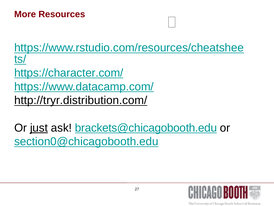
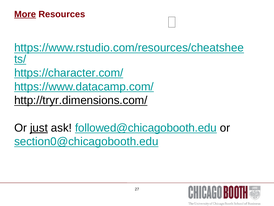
More underline: none -> present (25, 14)
http://tryr.distribution.com/: http://tryr.distribution.com/ -> http://tryr.dimensions.com/ (81, 100)
brackets@chicagobooth.edu: brackets@chicagobooth.edu -> followed@chicagobooth.edu (146, 128)
